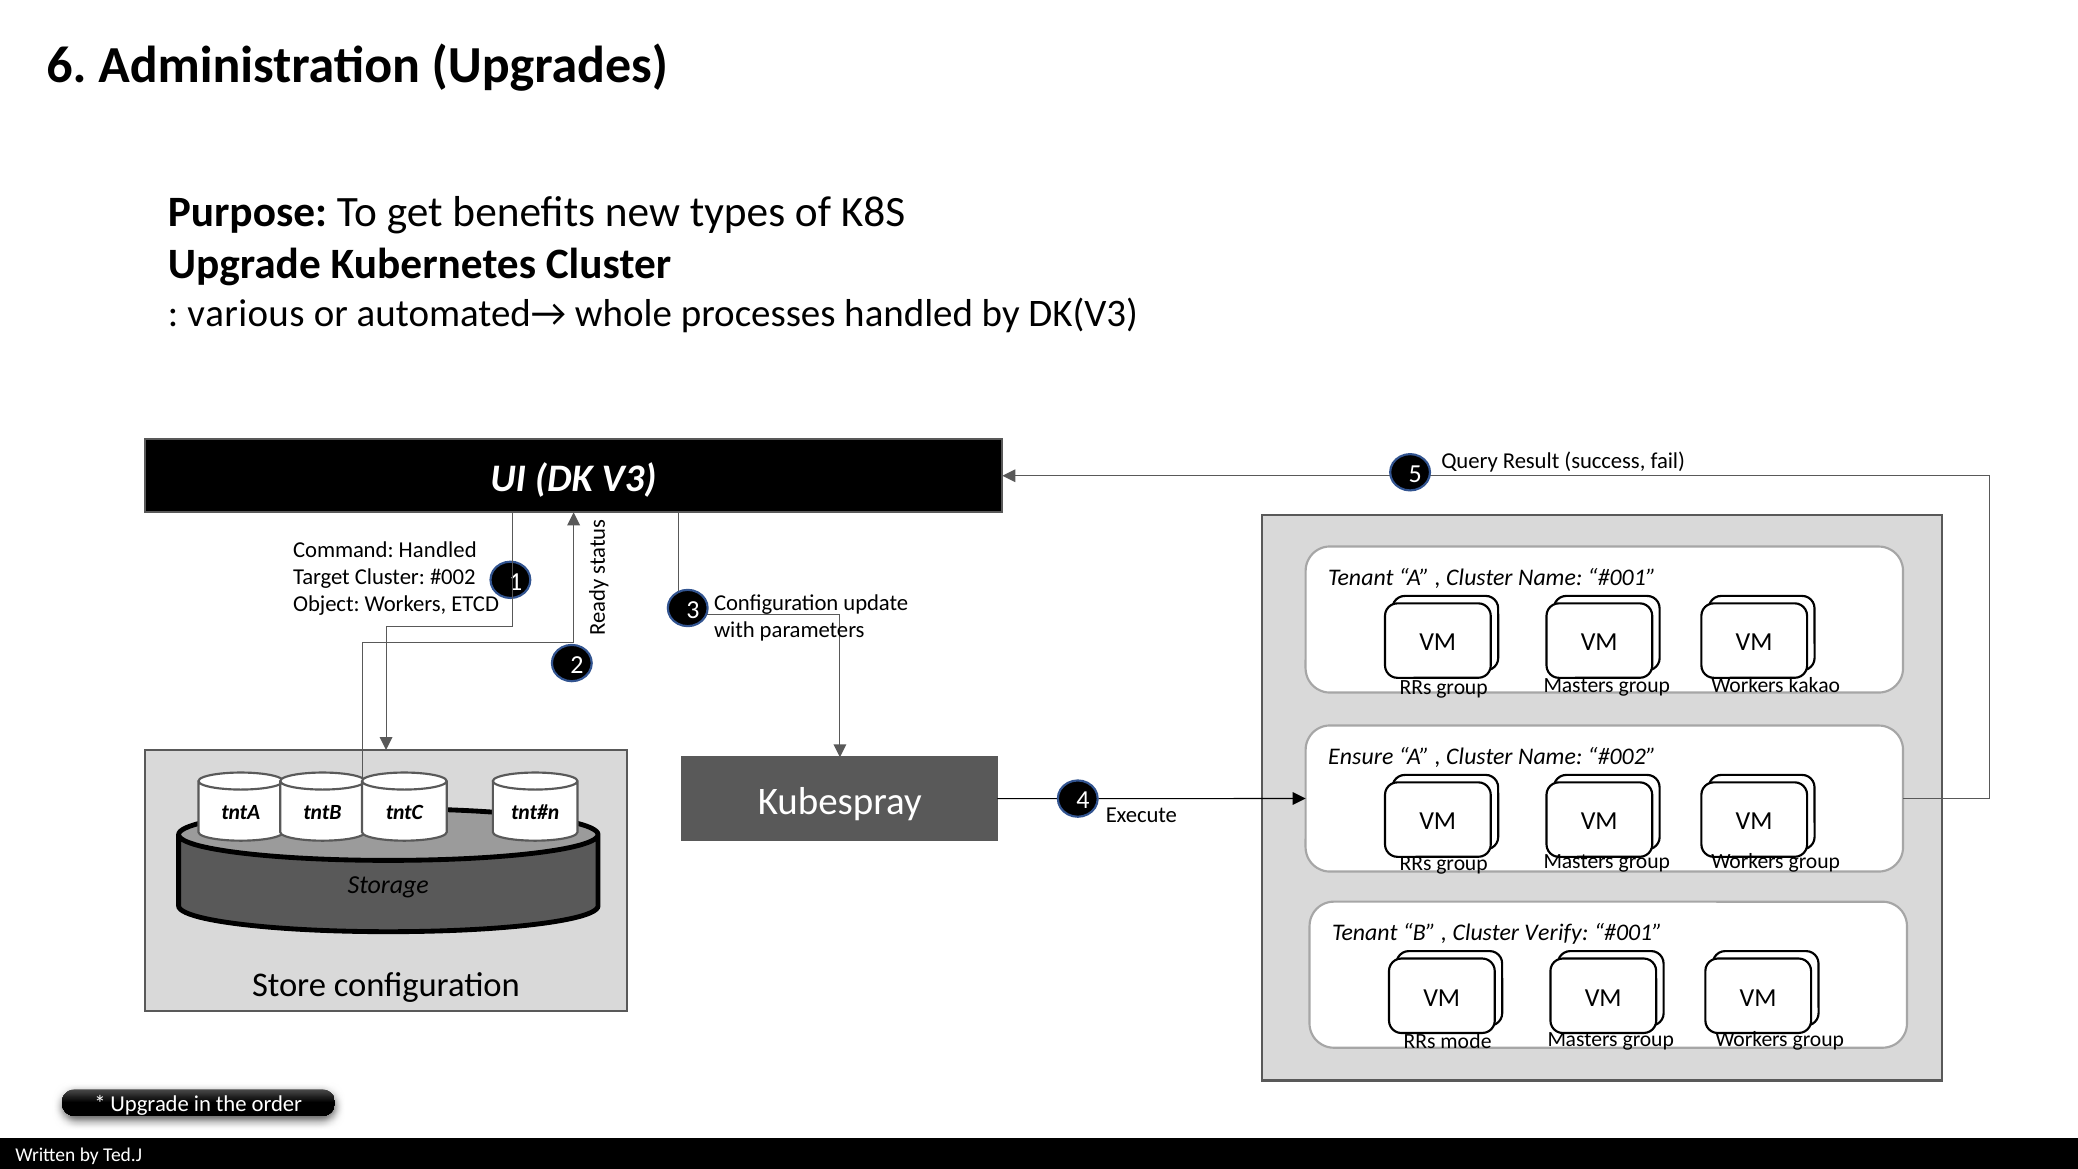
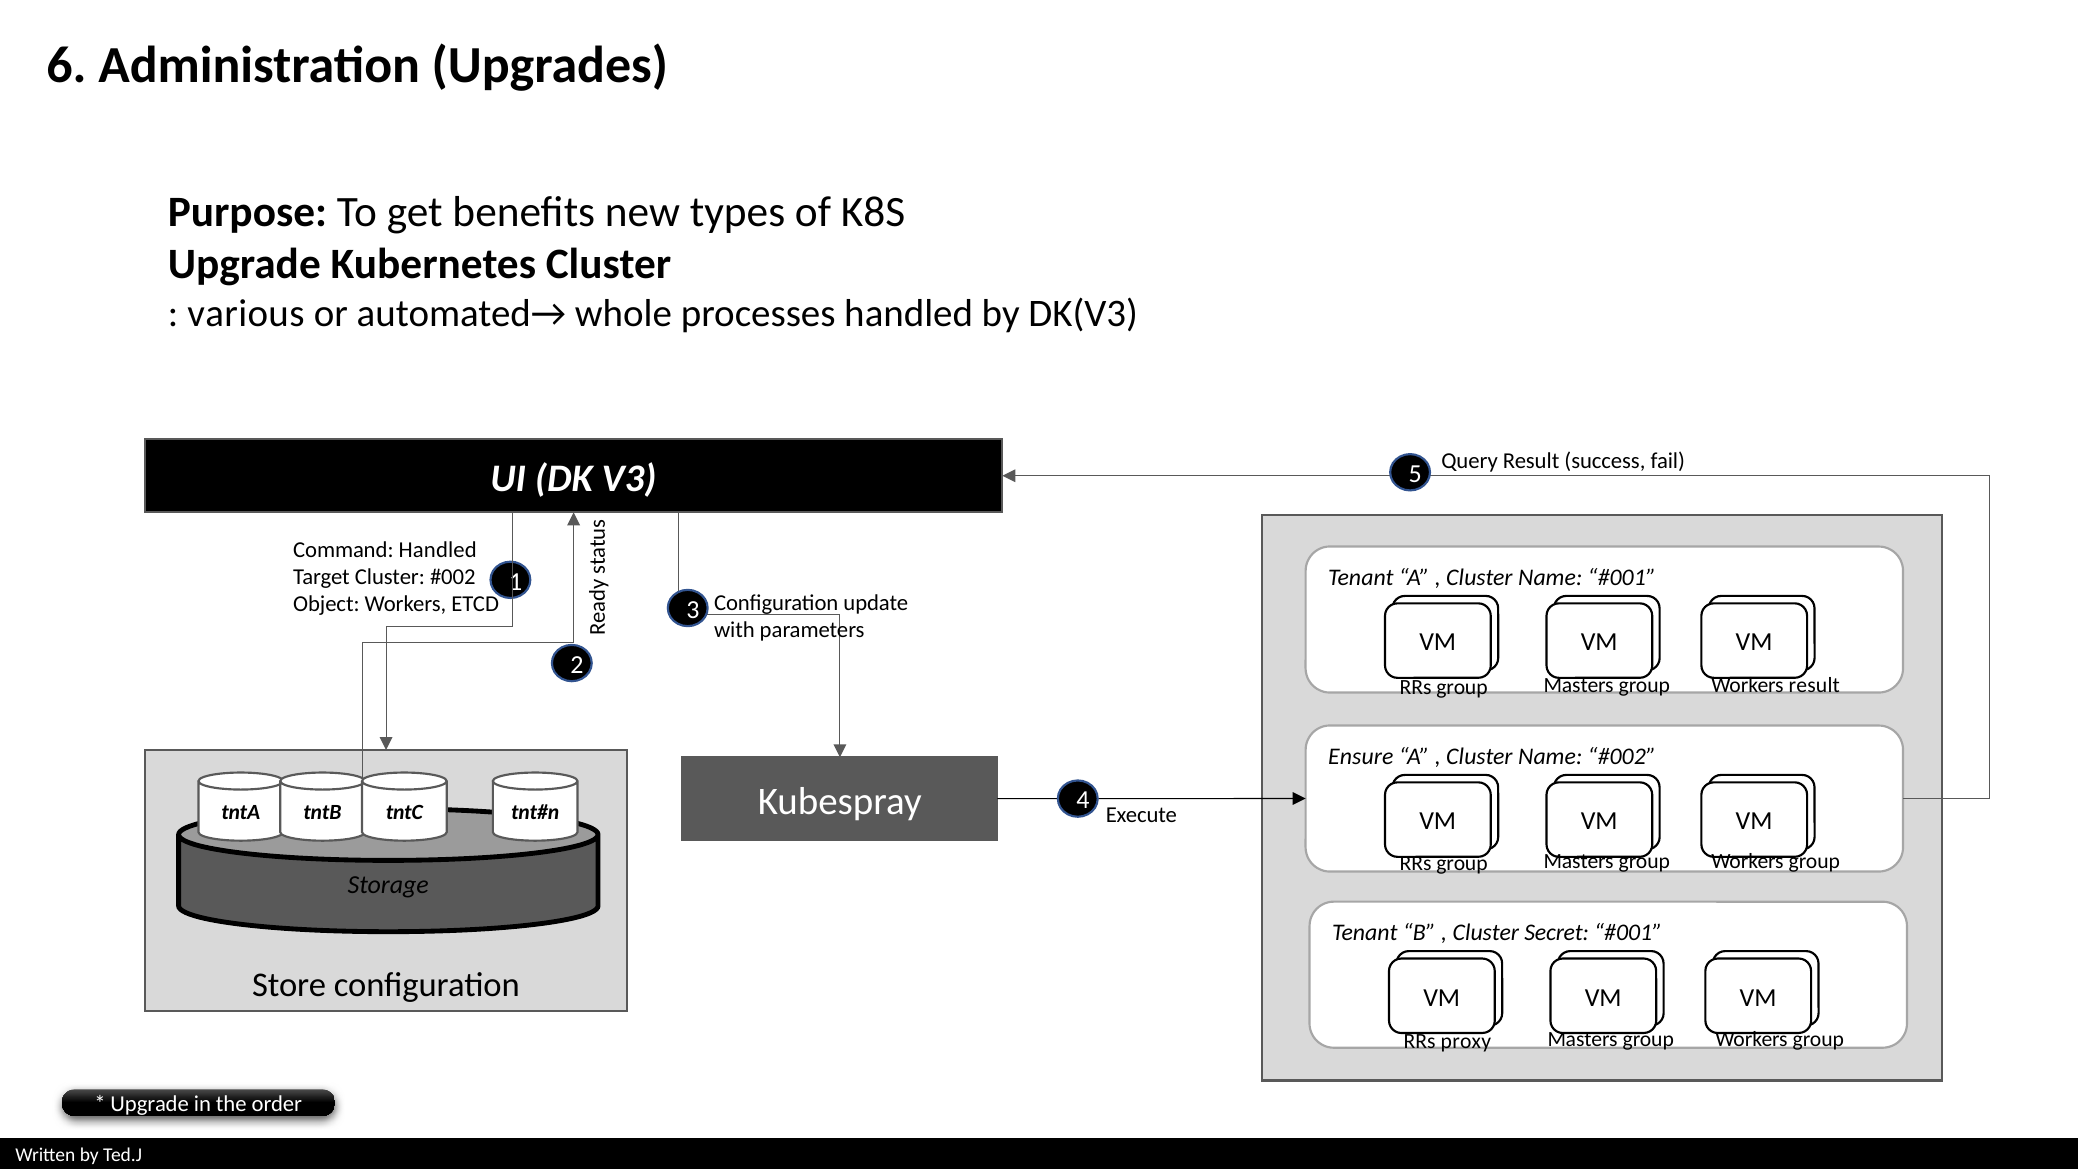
Workers kakao: kakao -> result (1814, 685)
Verify: Verify -> Secret (1557, 932)
mode: mode -> proxy (1466, 1041)
